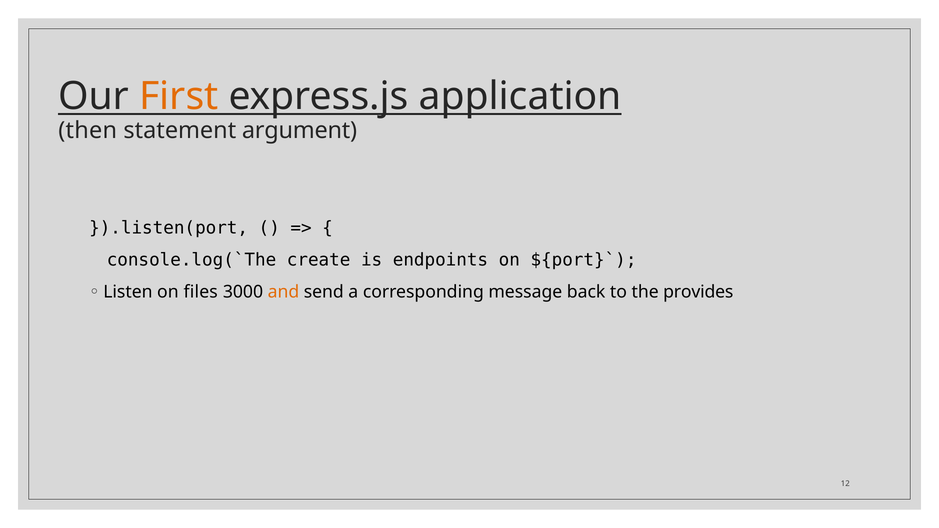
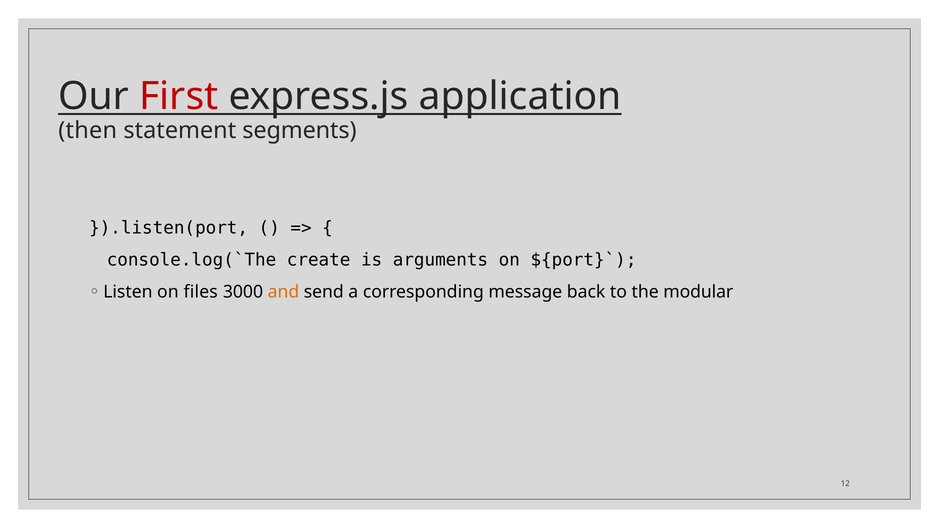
First colour: orange -> red (179, 96)
argument: argument -> segments (299, 130)
endpoints: endpoints -> arguments (440, 260)
provides: provides -> modular (698, 292)
